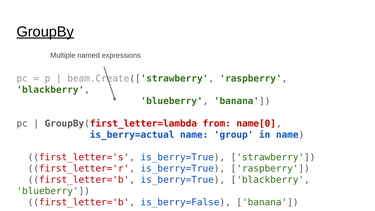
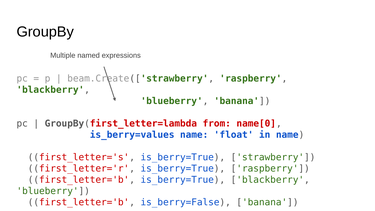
GroupBy underline: present -> none (45, 32)
is_berry=actual: is_berry=actual -> is_berry=values (132, 135)
group: group -> float (234, 135)
